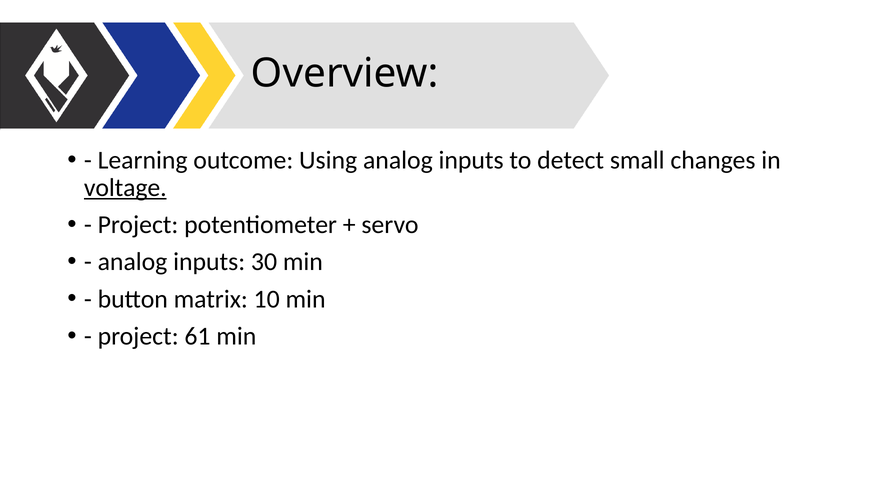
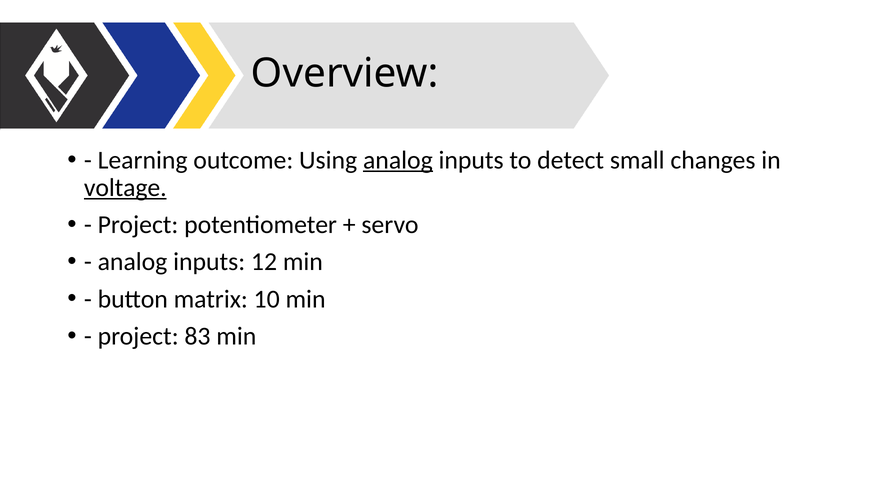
analog underline: none -> present (398, 160)
30: 30 -> 12 (264, 262)
61: 61 -> 83 (197, 336)
